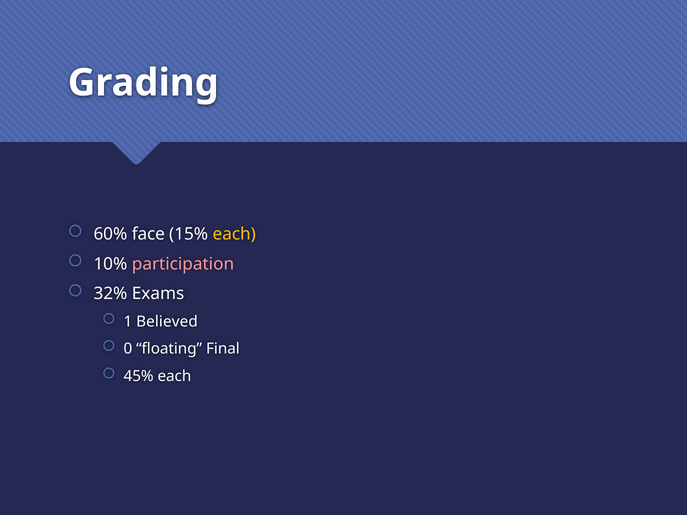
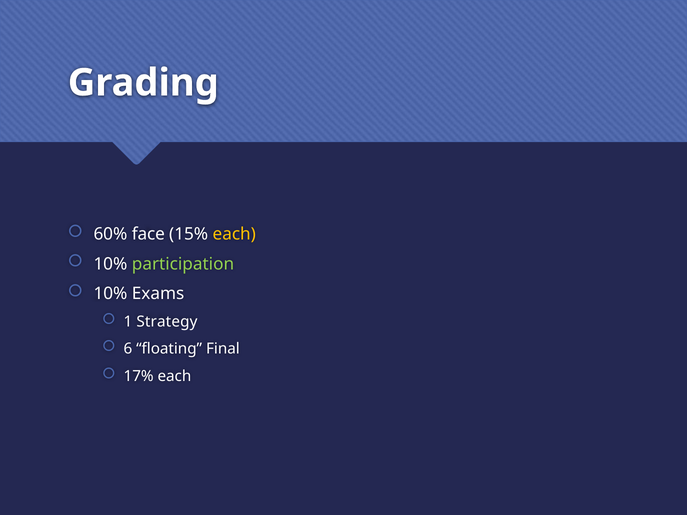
participation colour: pink -> light green (183, 264)
32%: 32% -> 10% (110, 294)
Believed: Believed -> Strategy (167, 322)
0: 0 -> 6 (128, 349)
45%: 45% -> 17% (139, 376)
